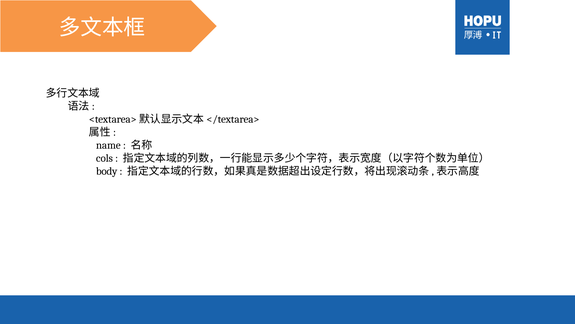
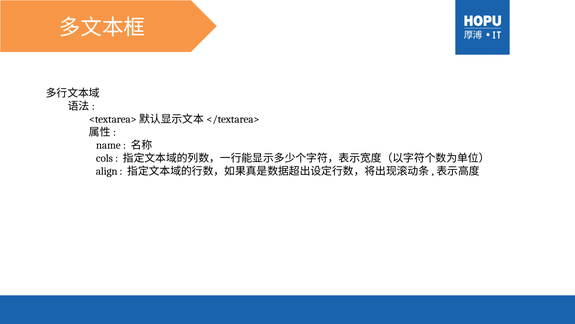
body: body -> align (107, 171)
